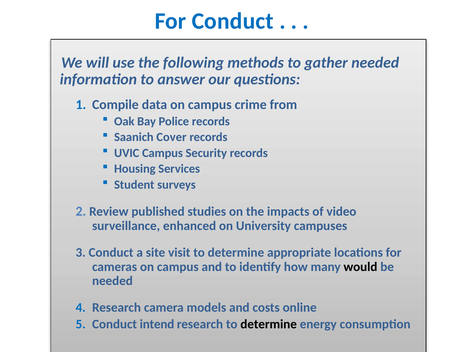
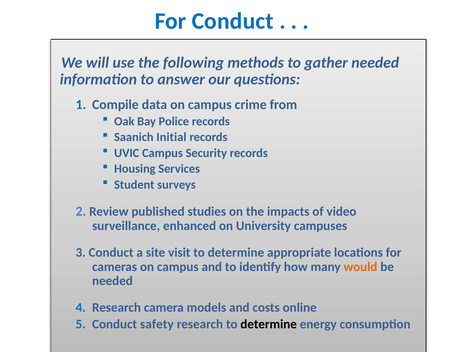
Cover: Cover -> Initial (171, 137)
would colour: black -> orange (360, 267)
intend: intend -> safety (157, 324)
